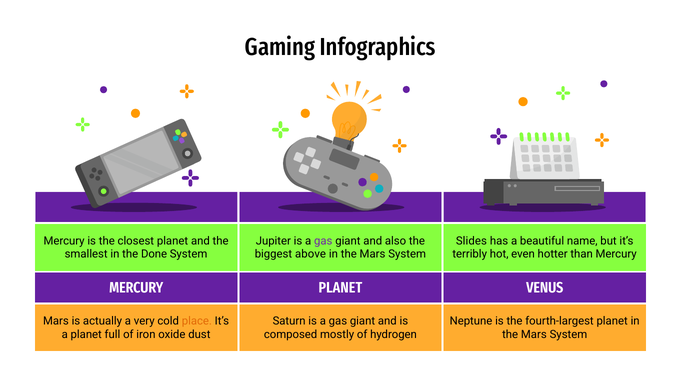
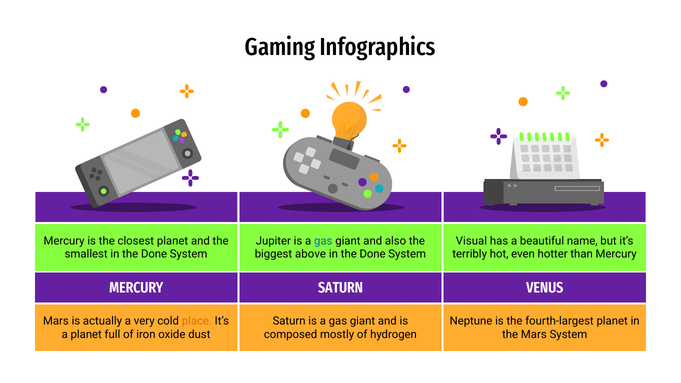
gas colour: purple -> blue (323, 241)
Slides: Slides -> Visual (471, 241)
Mars: Mars -> Done (373, 254)
MERCURY PLANET: PLANET -> SATURN (341, 288)
